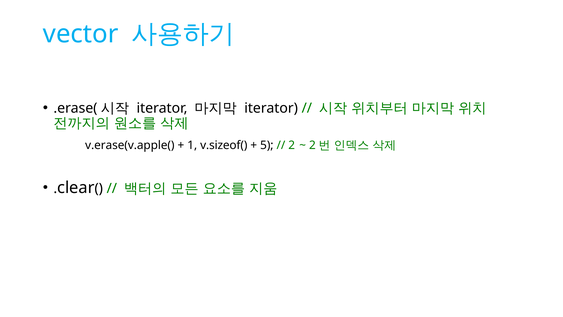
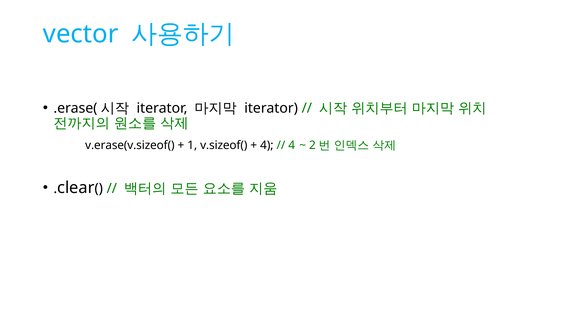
v.erase(v.apple(: v.erase(v.apple( -> v.erase(v.sizeof( (130, 145)
5: 5 -> 4 (267, 145)
2: 2 -> 4 (292, 145)
